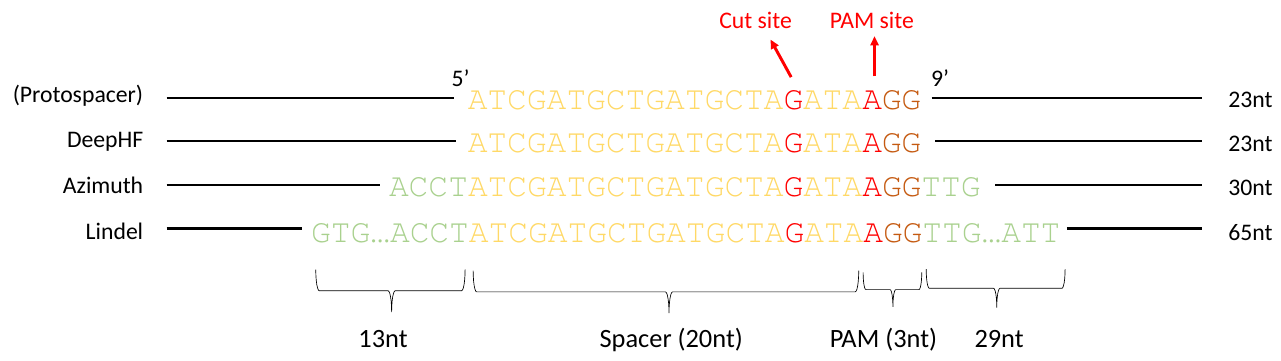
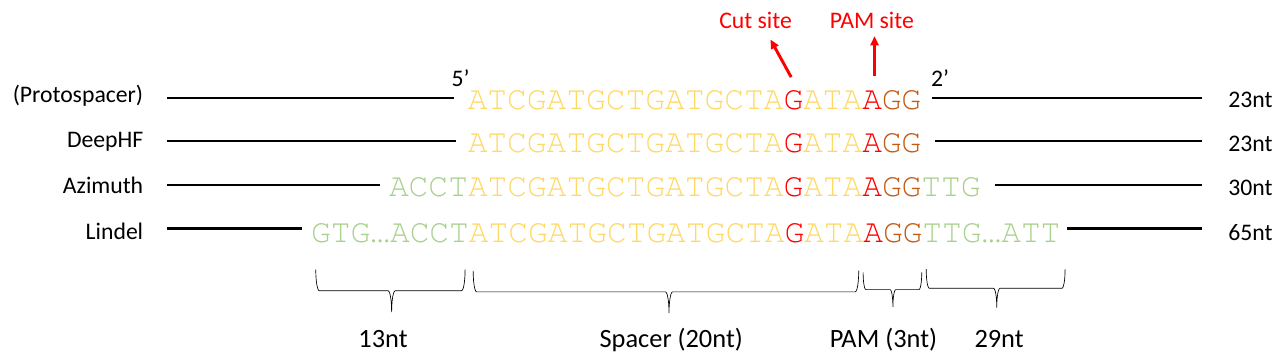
9: 9 -> 2 (940, 79)
